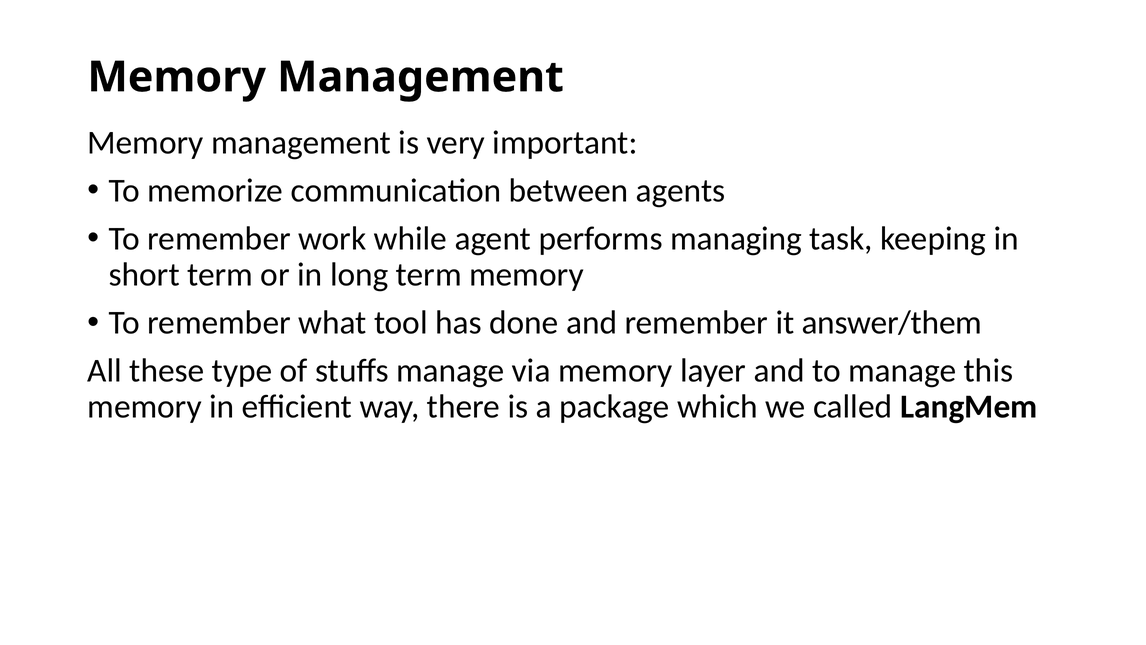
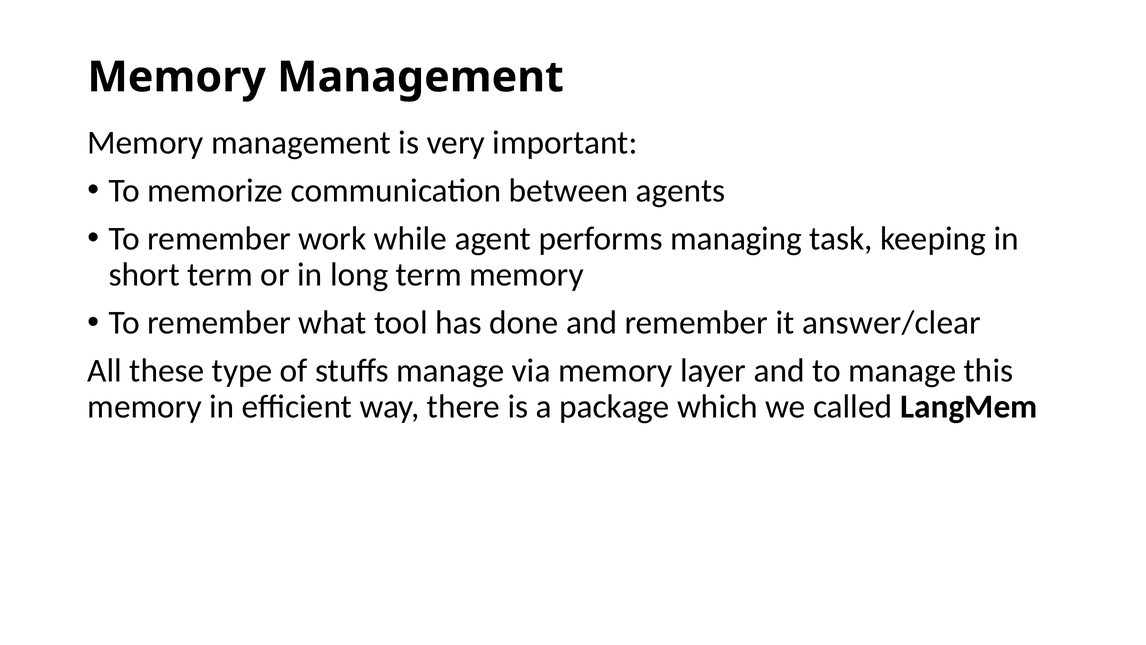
answer/them: answer/them -> answer/clear (892, 323)
